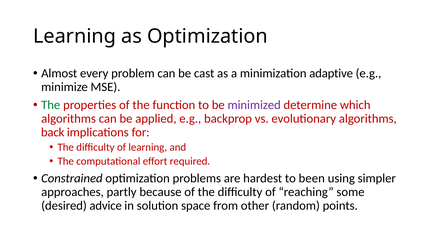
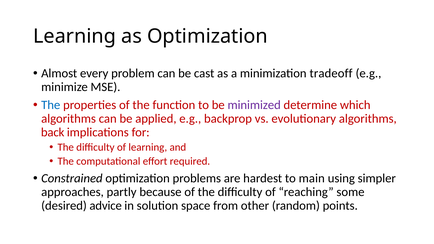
adaptive: adaptive -> tradeoff (331, 73)
The colour: green -> blue (51, 105)
been: been -> main (312, 179)
